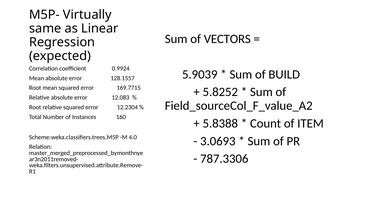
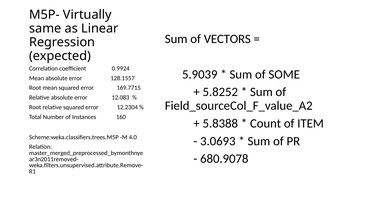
BUILD: BUILD -> SOME (284, 74)
787.3306: 787.3306 -> 680.9078 (224, 159)
